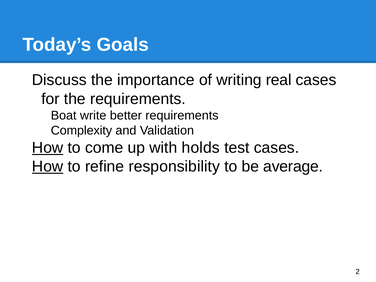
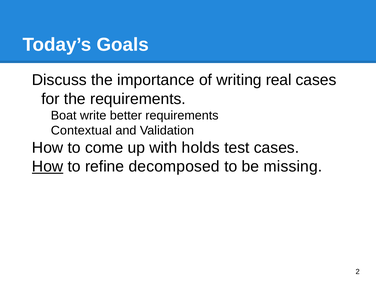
Complexity: Complexity -> Contextual (81, 131)
How underline: present -> none (48, 148)
responsibility: responsibility -> decomposed (174, 167)
average: average -> missing (293, 167)
